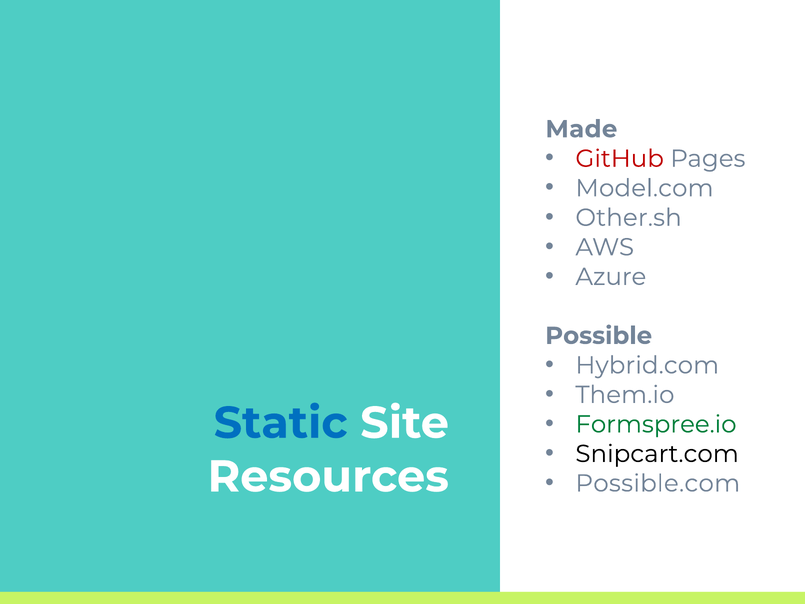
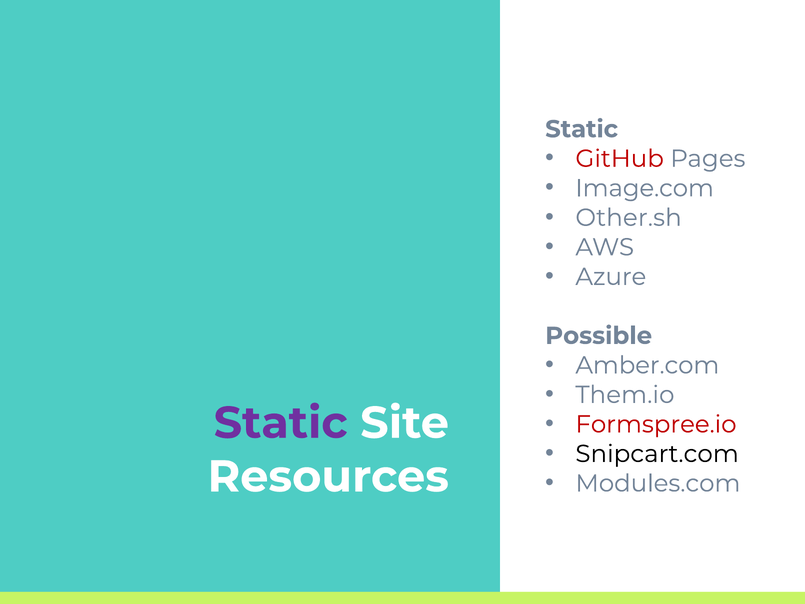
Made: Made -> Static (582, 129)
Model.com: Model.com -> Image.com (645, 188)
Hybrid.com: Hybrid.com -> Amber.com (647, 365)
Formspree.io colour: green -> red (656, 424)
Static colour: blue -> purple (281, 423)
Possible.com: Possible.com -> Modules.com (658, 483)
